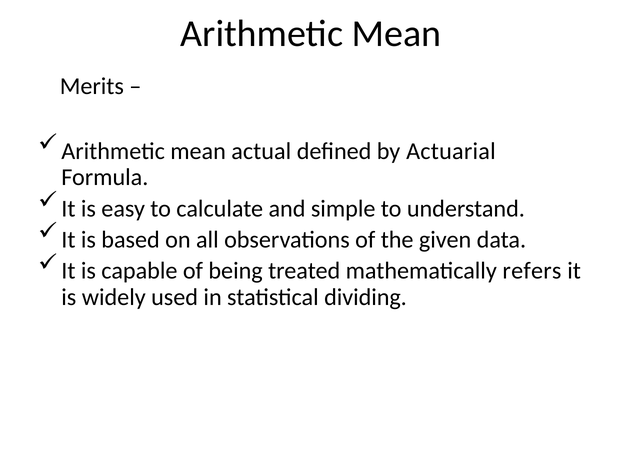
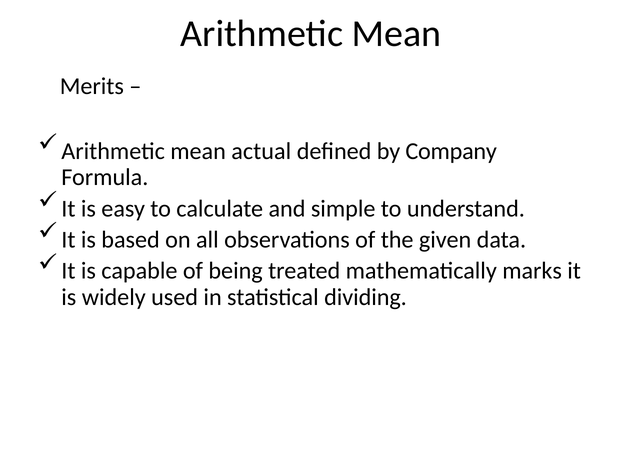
Actuarial: Actuarial -> Company (451, 151)
refers: refers -> marks (532, 271)
